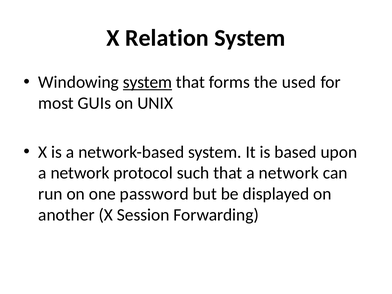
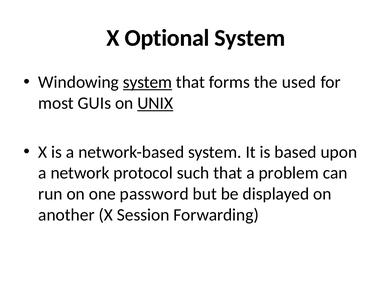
Relation: Relation -> Optional (167, 38)
UNIX underline: none -> present (155, 103)
that a network: network -> problem (289, 173)
